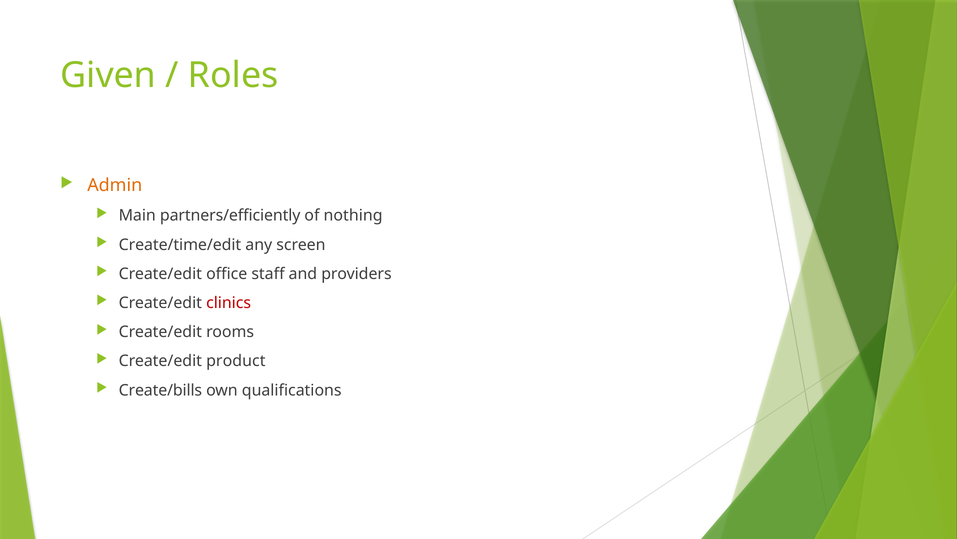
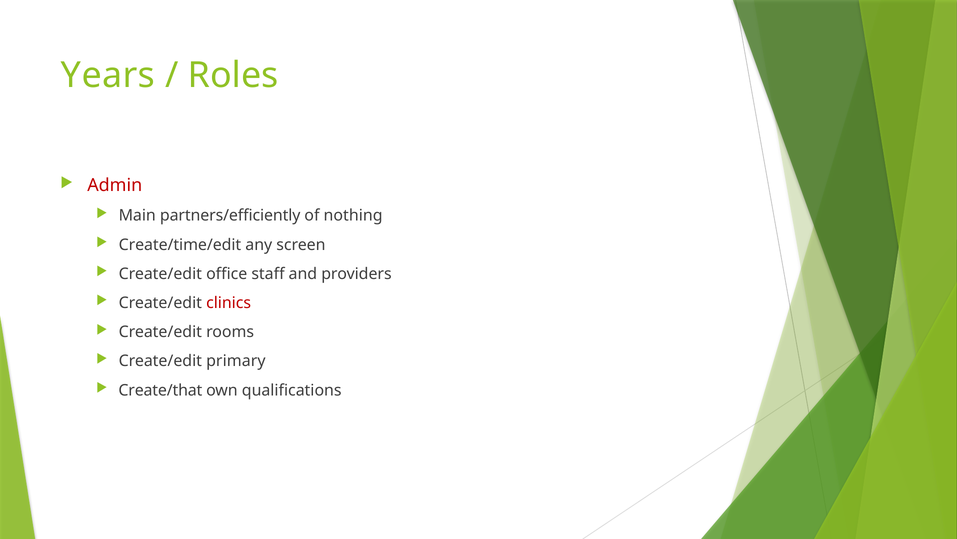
Given: Given -> Years (108, 75)
Admin colour: orange -> red (115, 185)
product: product -> primary (236, 361)
Create/bills: Create/bills -> Create/that (160, 390)
